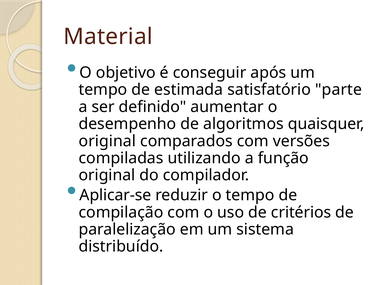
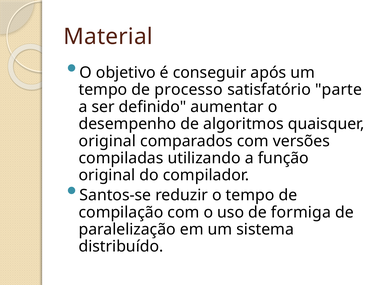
estimada: estimada -> processo (189, 90)
Aplicar-se: Aplicar-se -> Santos-se (115, 195)
critérios: critérios -> formiga (301, 212)
